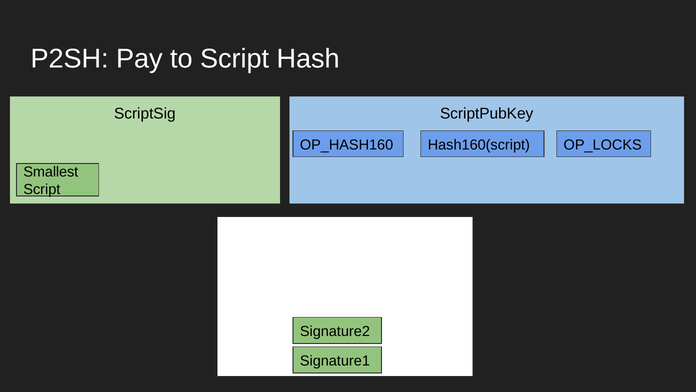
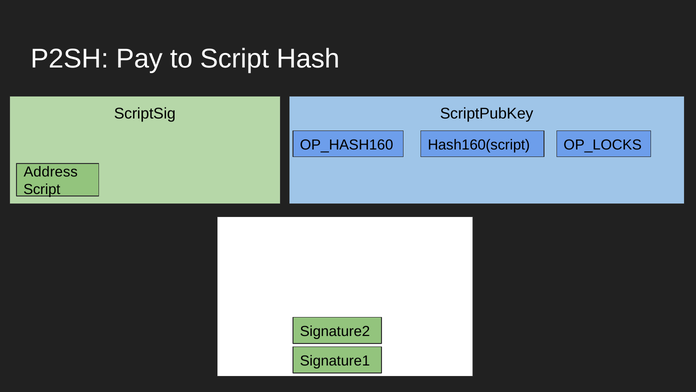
Smallest: Smallest -> Address (51, 172)
